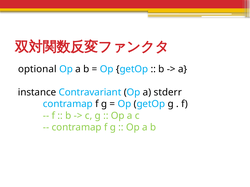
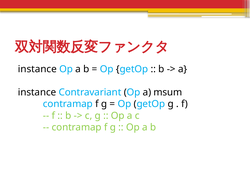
optional: optional -> instance (37, 69)
stderr: stderr -> msum (168, 93)
